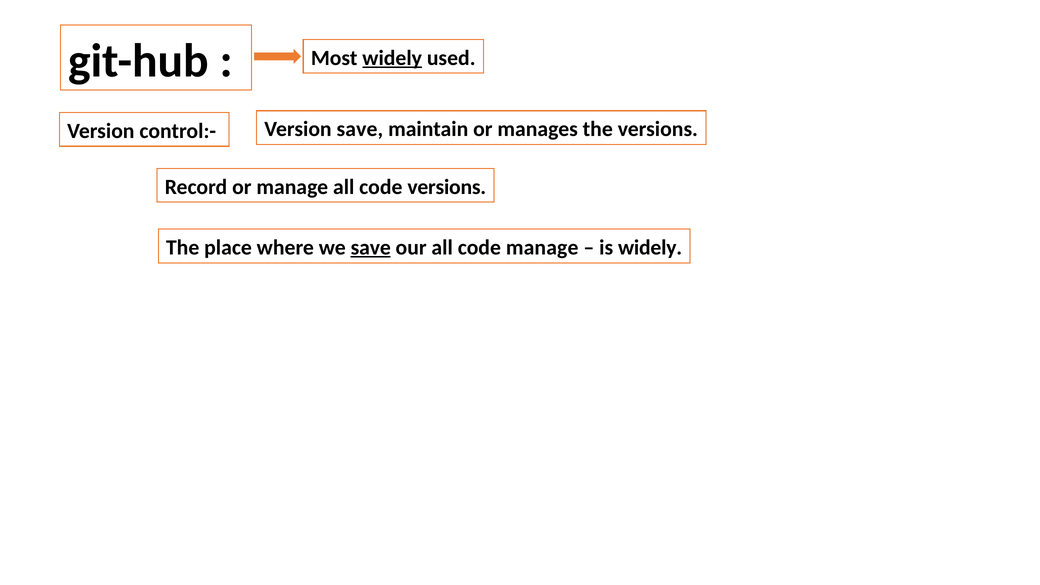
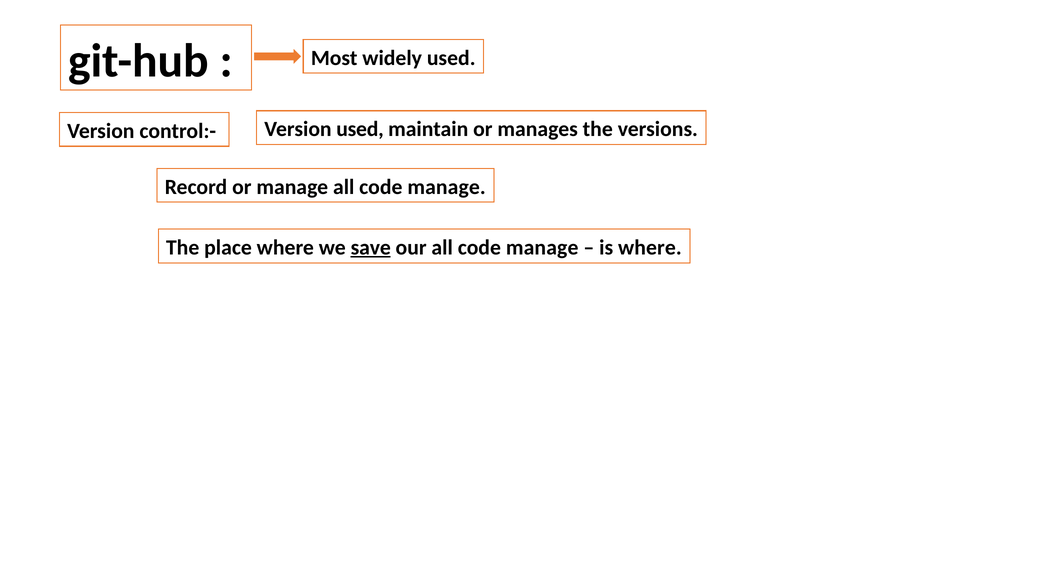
widely underline: present -> none (392, 58)
Version save: save -> used (360, 129)
manage all code versions: versions -> manage (447, 187)
is widely: widely -> where (650, 248)
